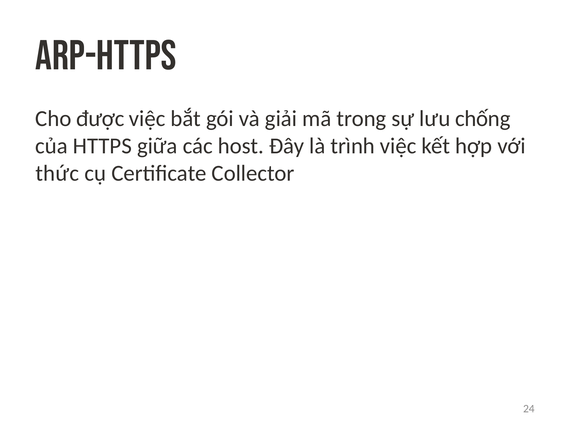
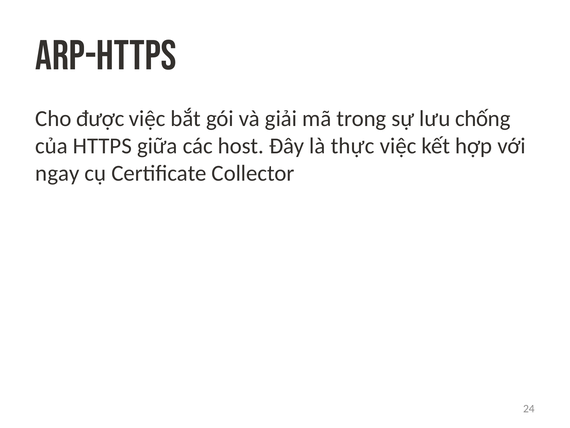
trình: trình -> thực (353, 146)
thức: thức -> ngay (57, 173)
